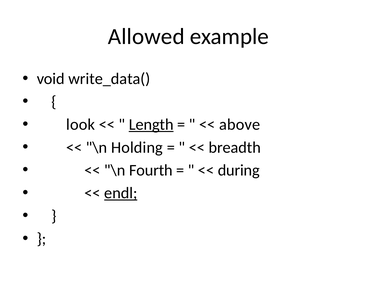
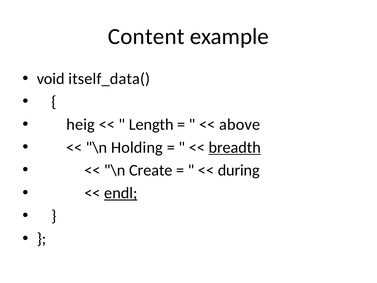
Allowed: Allowed -> Content (146, 36)
write_data(: write_data( -> itself_data( (109, 79)
look: look -> heig (81, 124)
Length underline: present -> none (151, 124)
breadth underline: none -> present (235, 147)
Fourth: Fourth -> Create (151, 170)
